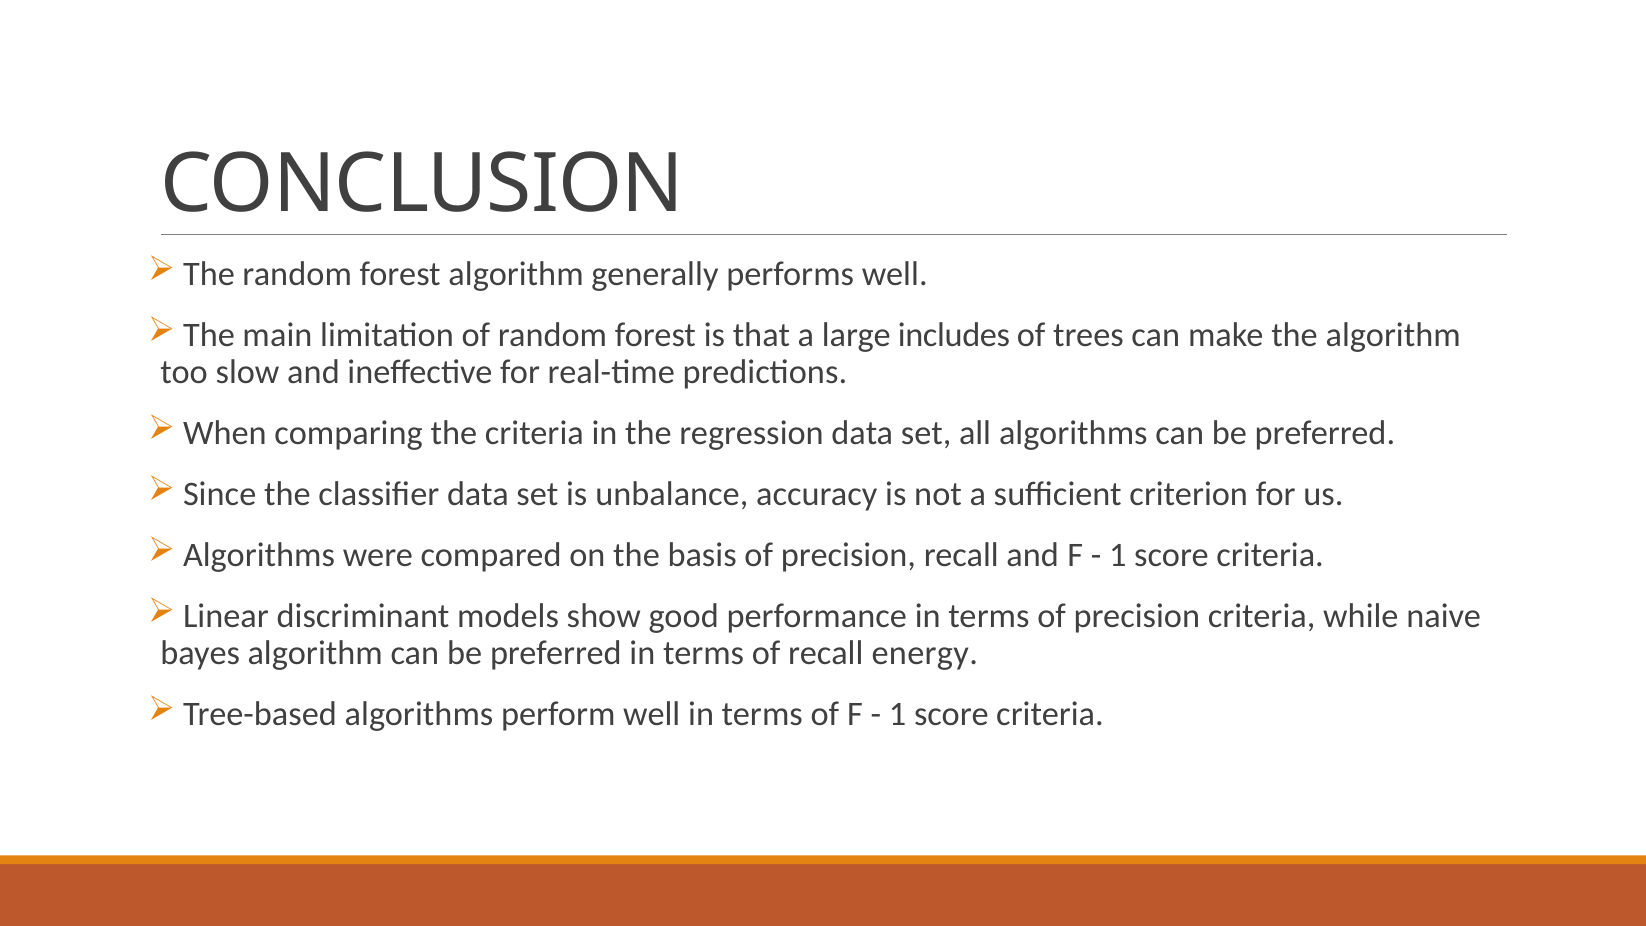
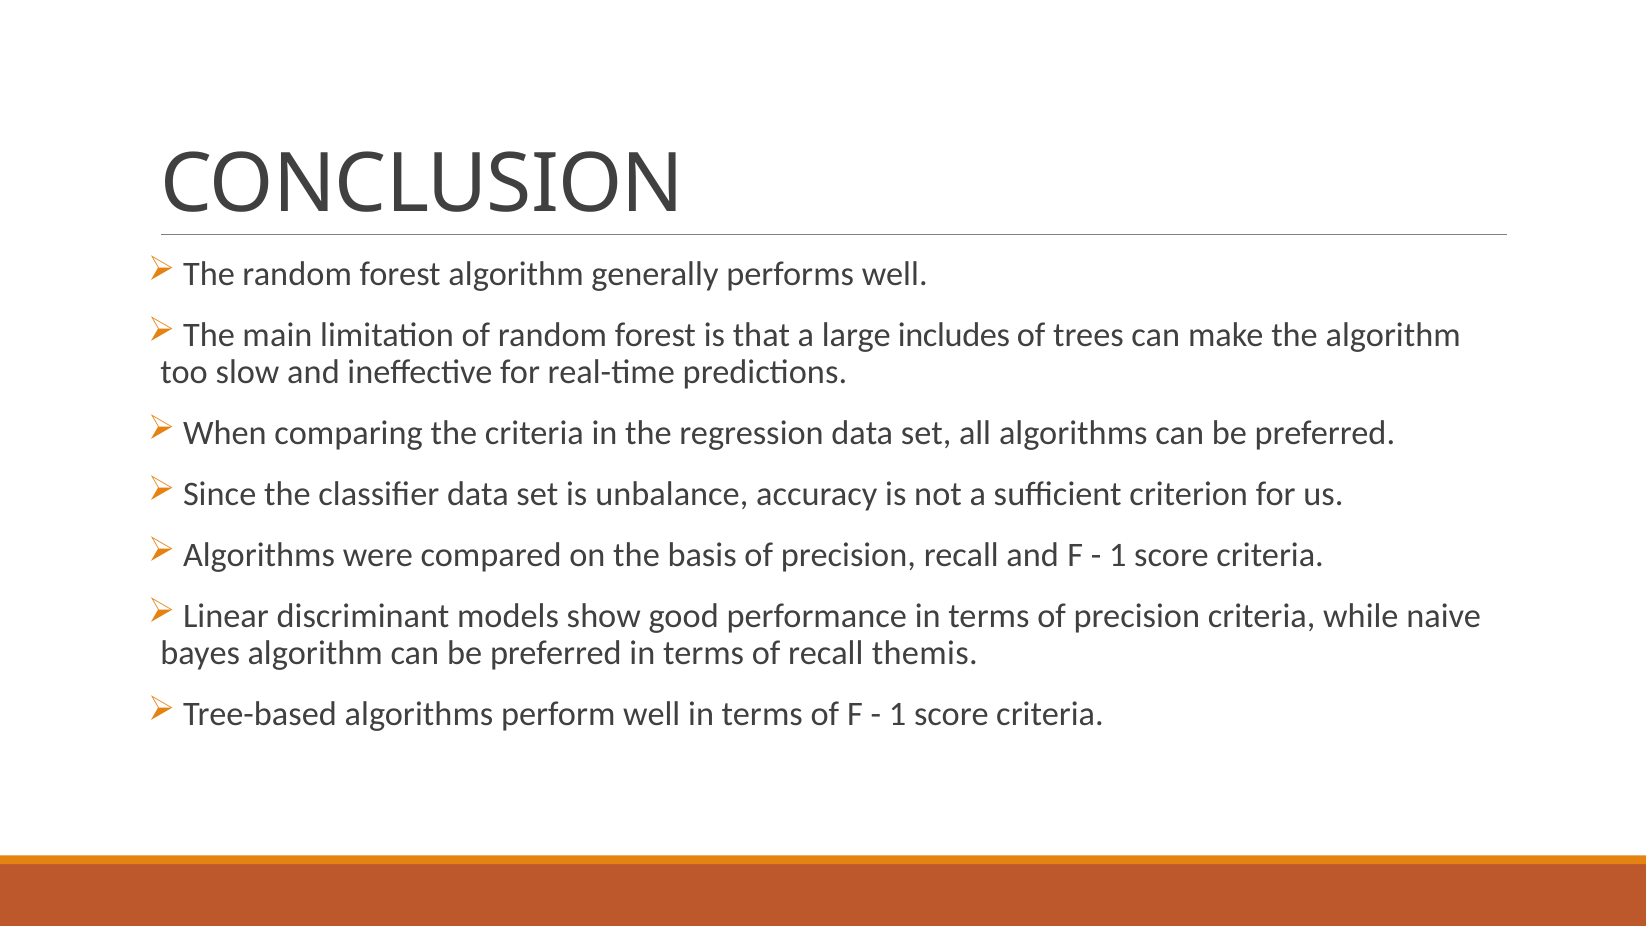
energy: energy -> themis (925, 653)
